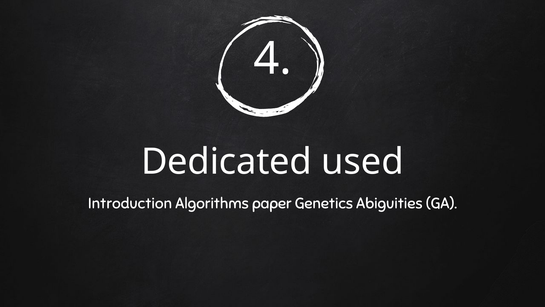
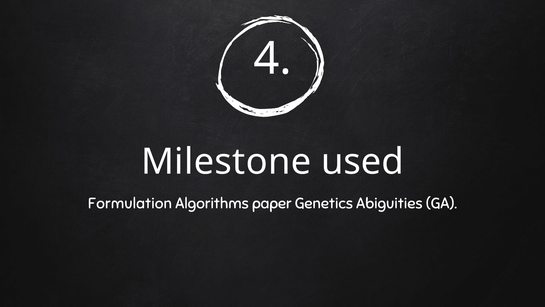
Dedicated: Dedicated -> Milestone (226, 161)
Introduction: Introduction -> Formulation (130, 203)
